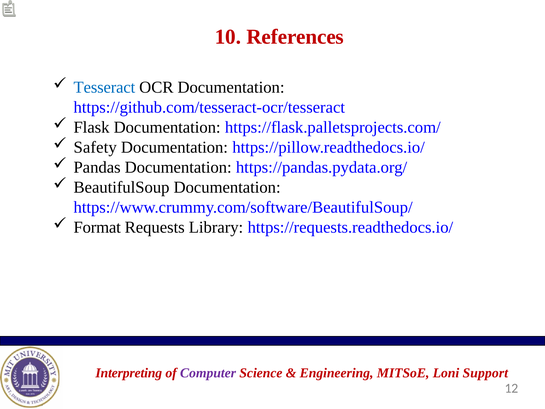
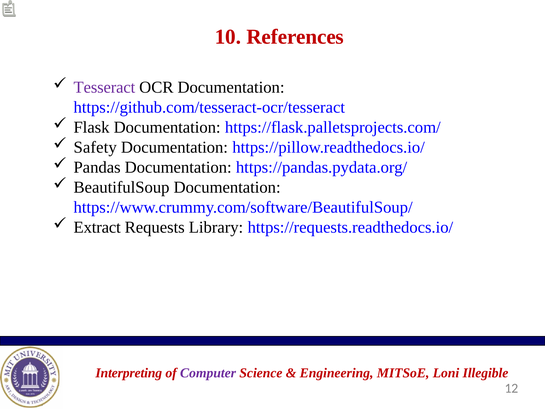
Tesseract colour: blue -> purple (104, 87)
Format: Format -> Extract (97, 227)
Support: Support -> Illegible (485, 373)
